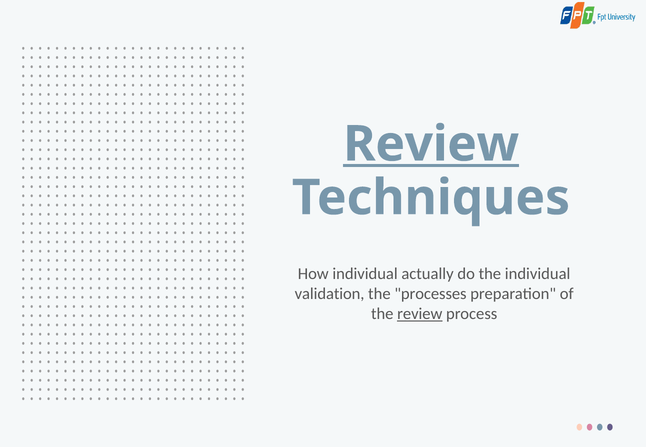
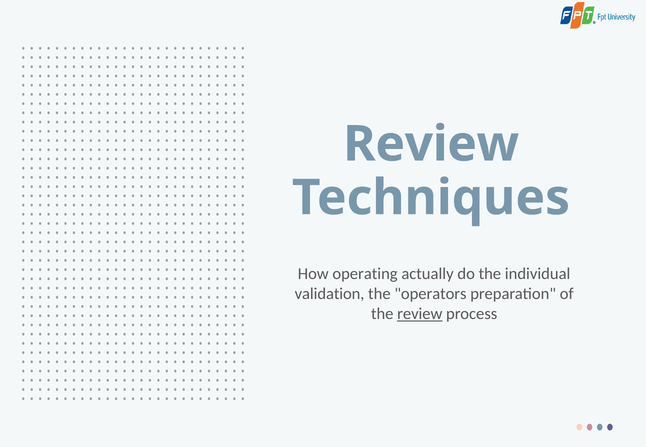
Review underline: present -> none (431, 144)
How individual: individual -> operating (365, 274)
processes: processes -> operators (430, 294)
